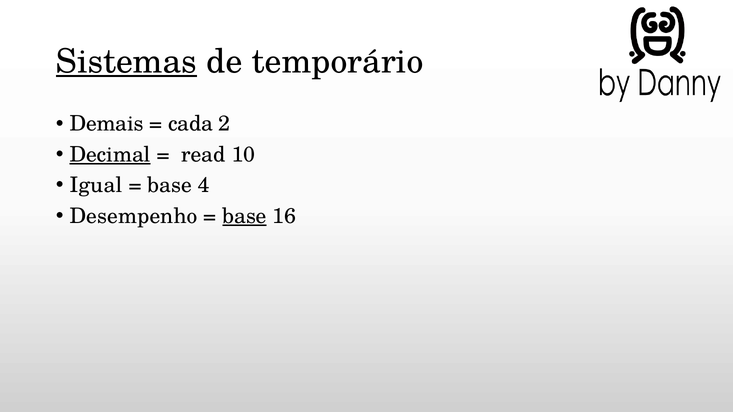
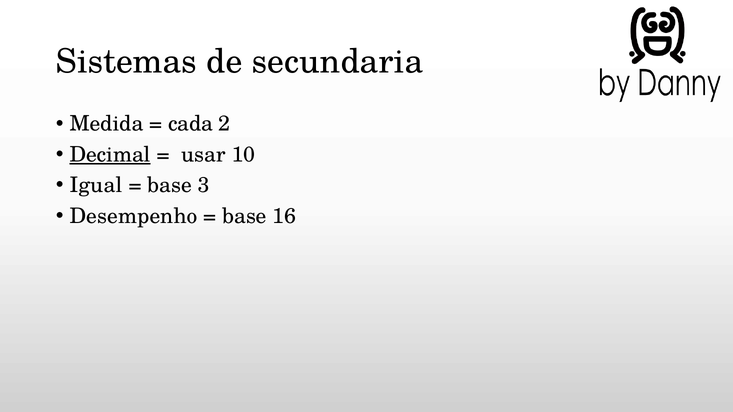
Sistemas underline: present -> none (126, 62)
temporário: temporário -> secundaria (337, 62)
Demais: Demais -> Medida (107, 124)
read: read -> usar (203, 155)
4: 4 -> 3 (204, 185)
base underline: present -> none (244, 216)
